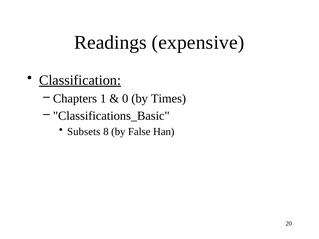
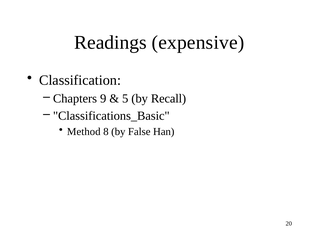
Classification underline: present -> none (80, 80)
1: 1 -> 9 (103, 99)
0: 0 -> 5 (125, 99)
Times: Times -> Recall (169, 99)
Subsets: Subsets -> Method (84, 132)
